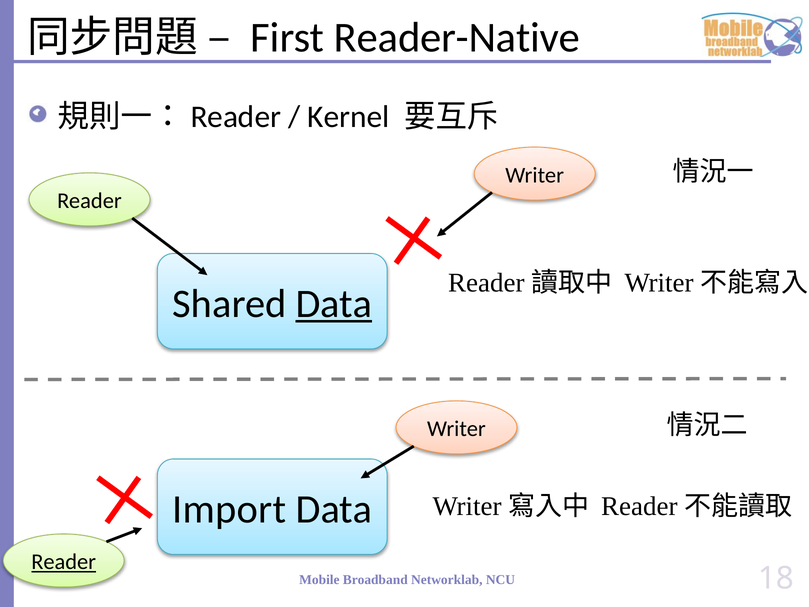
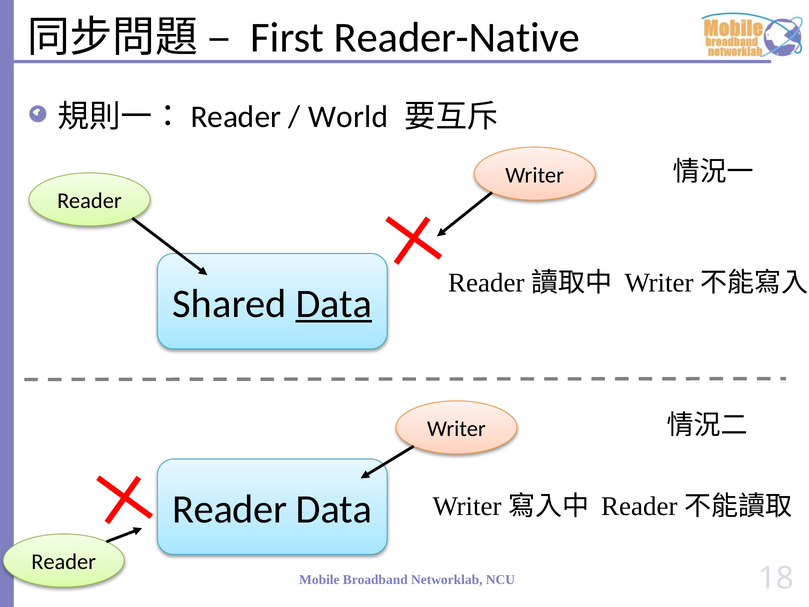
Kernel: Kernel -> World (348, 117)
Import: Import -> Reader (230, 509)
Reader underline: present -> none (64, 562)
